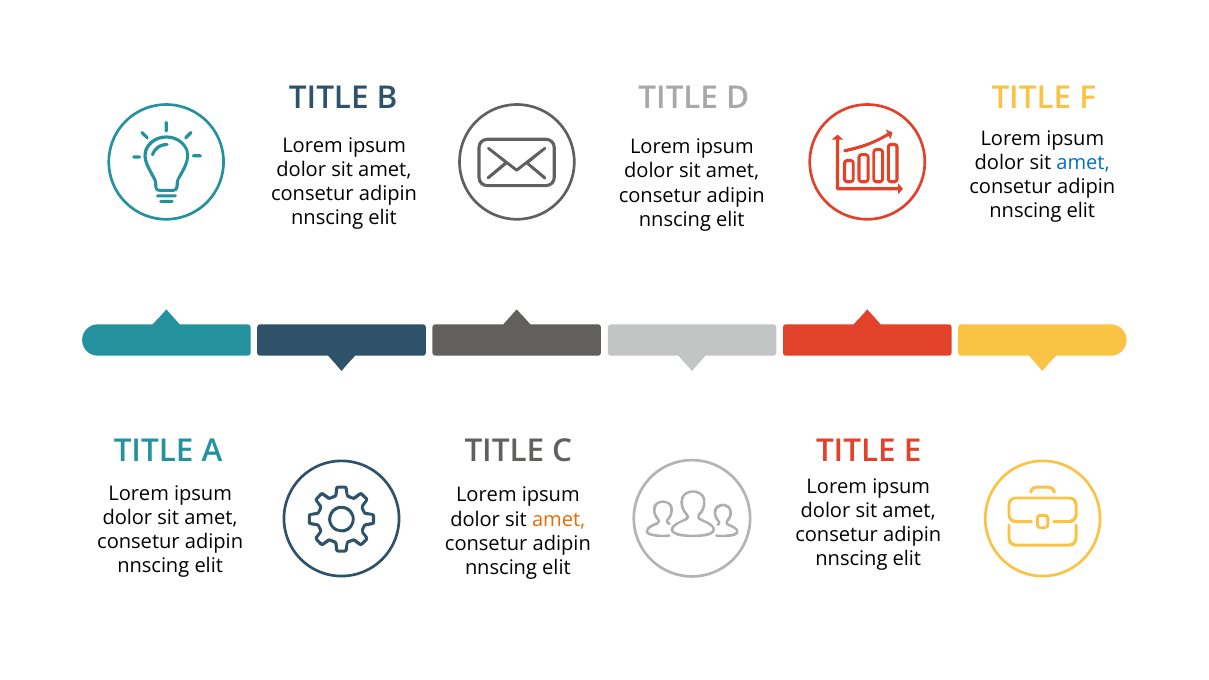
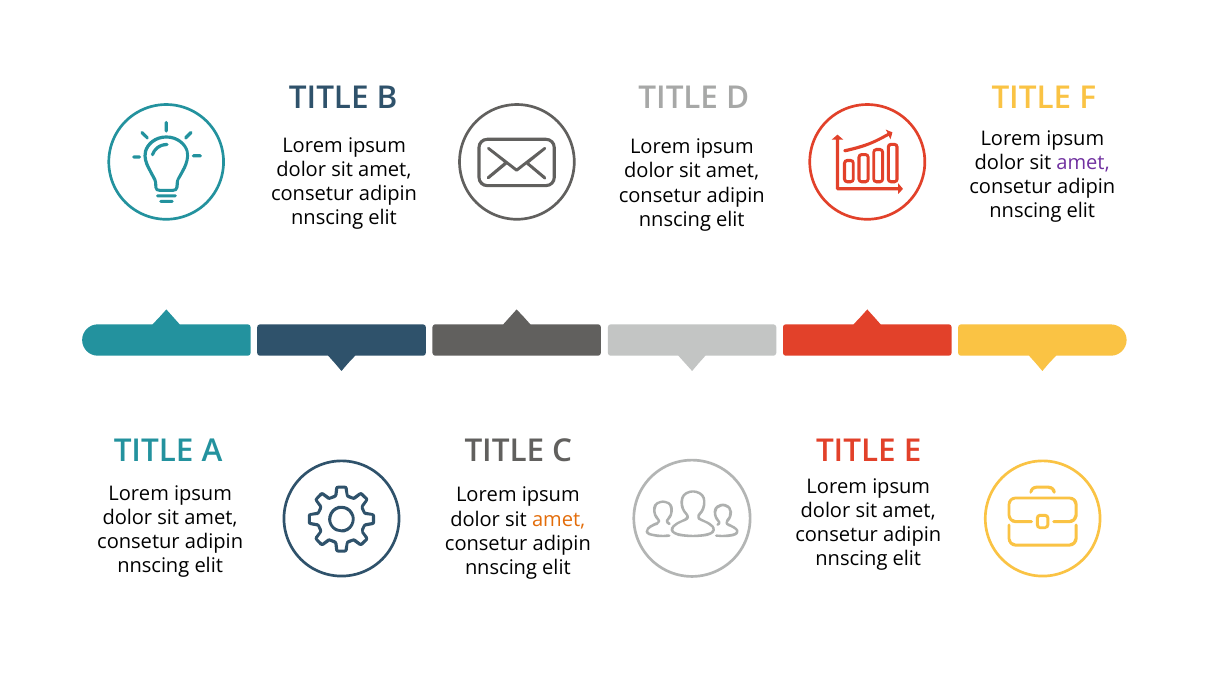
amet colour: blue -> purple (1083, 163)
